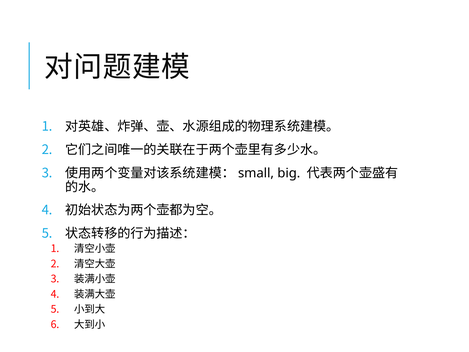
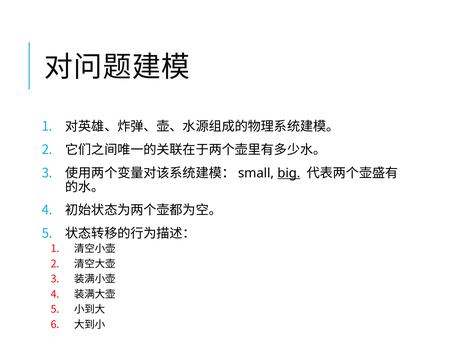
big underline: none -> present (289, 173)
